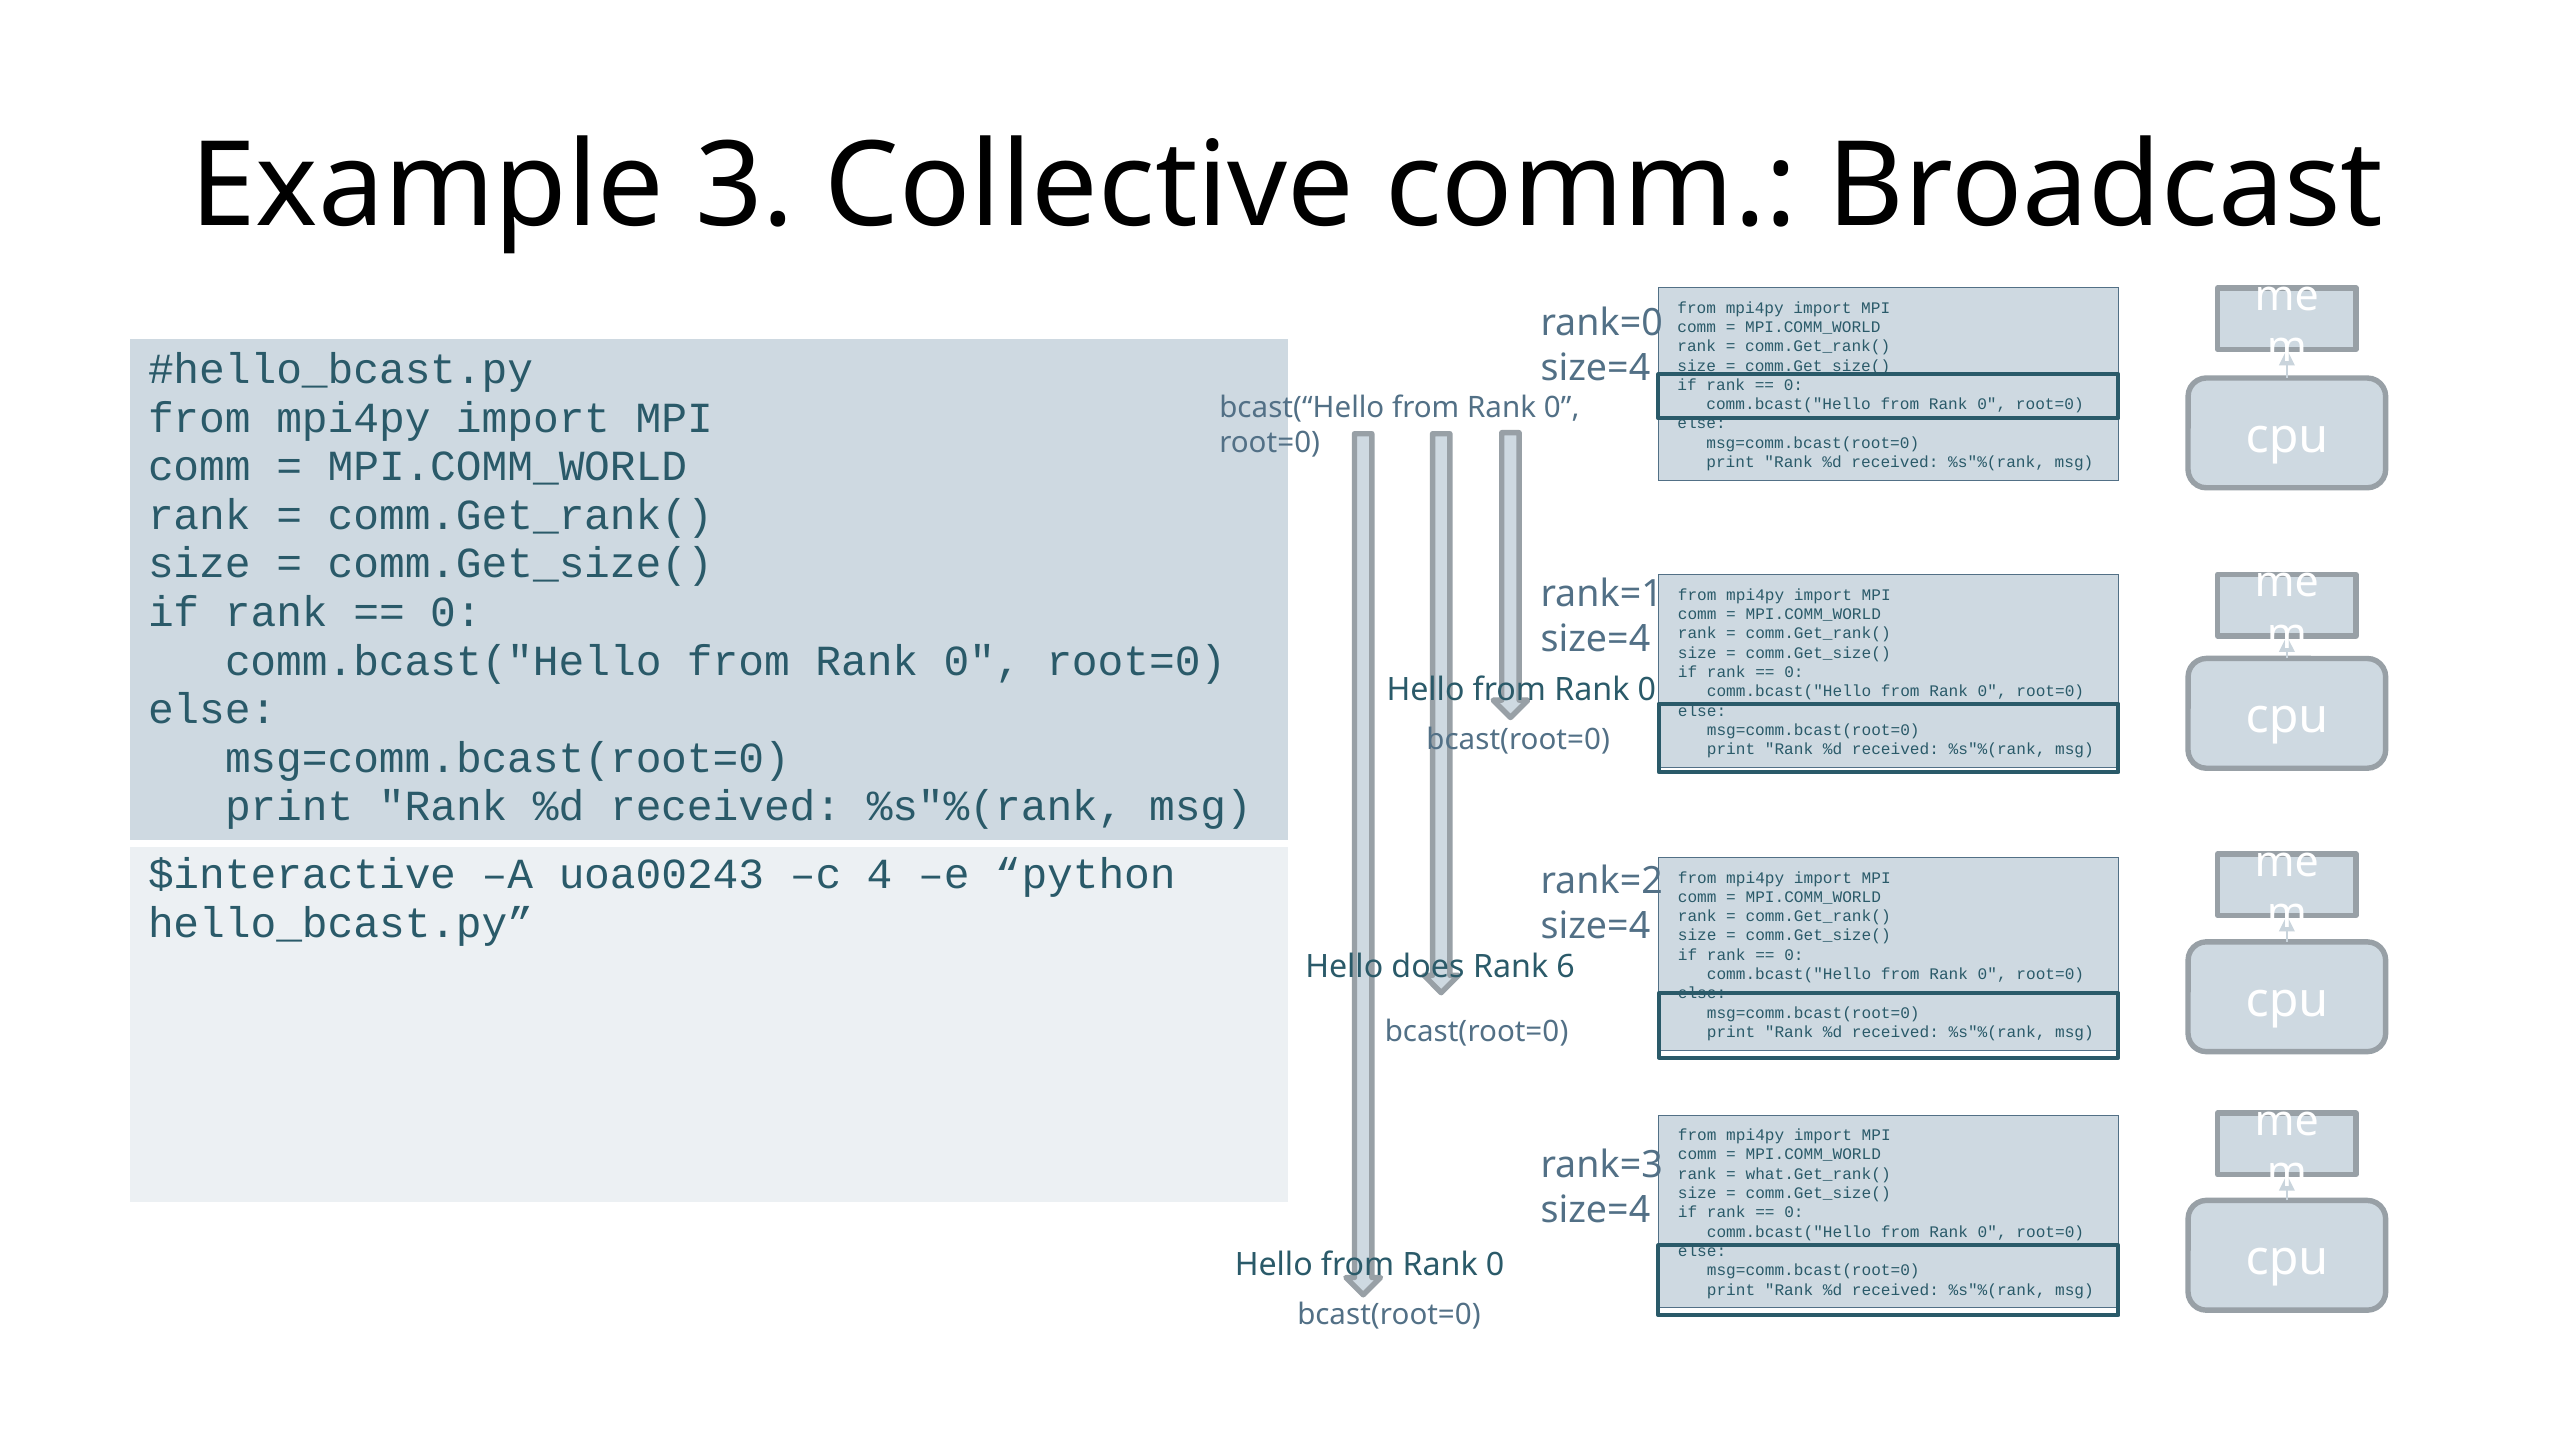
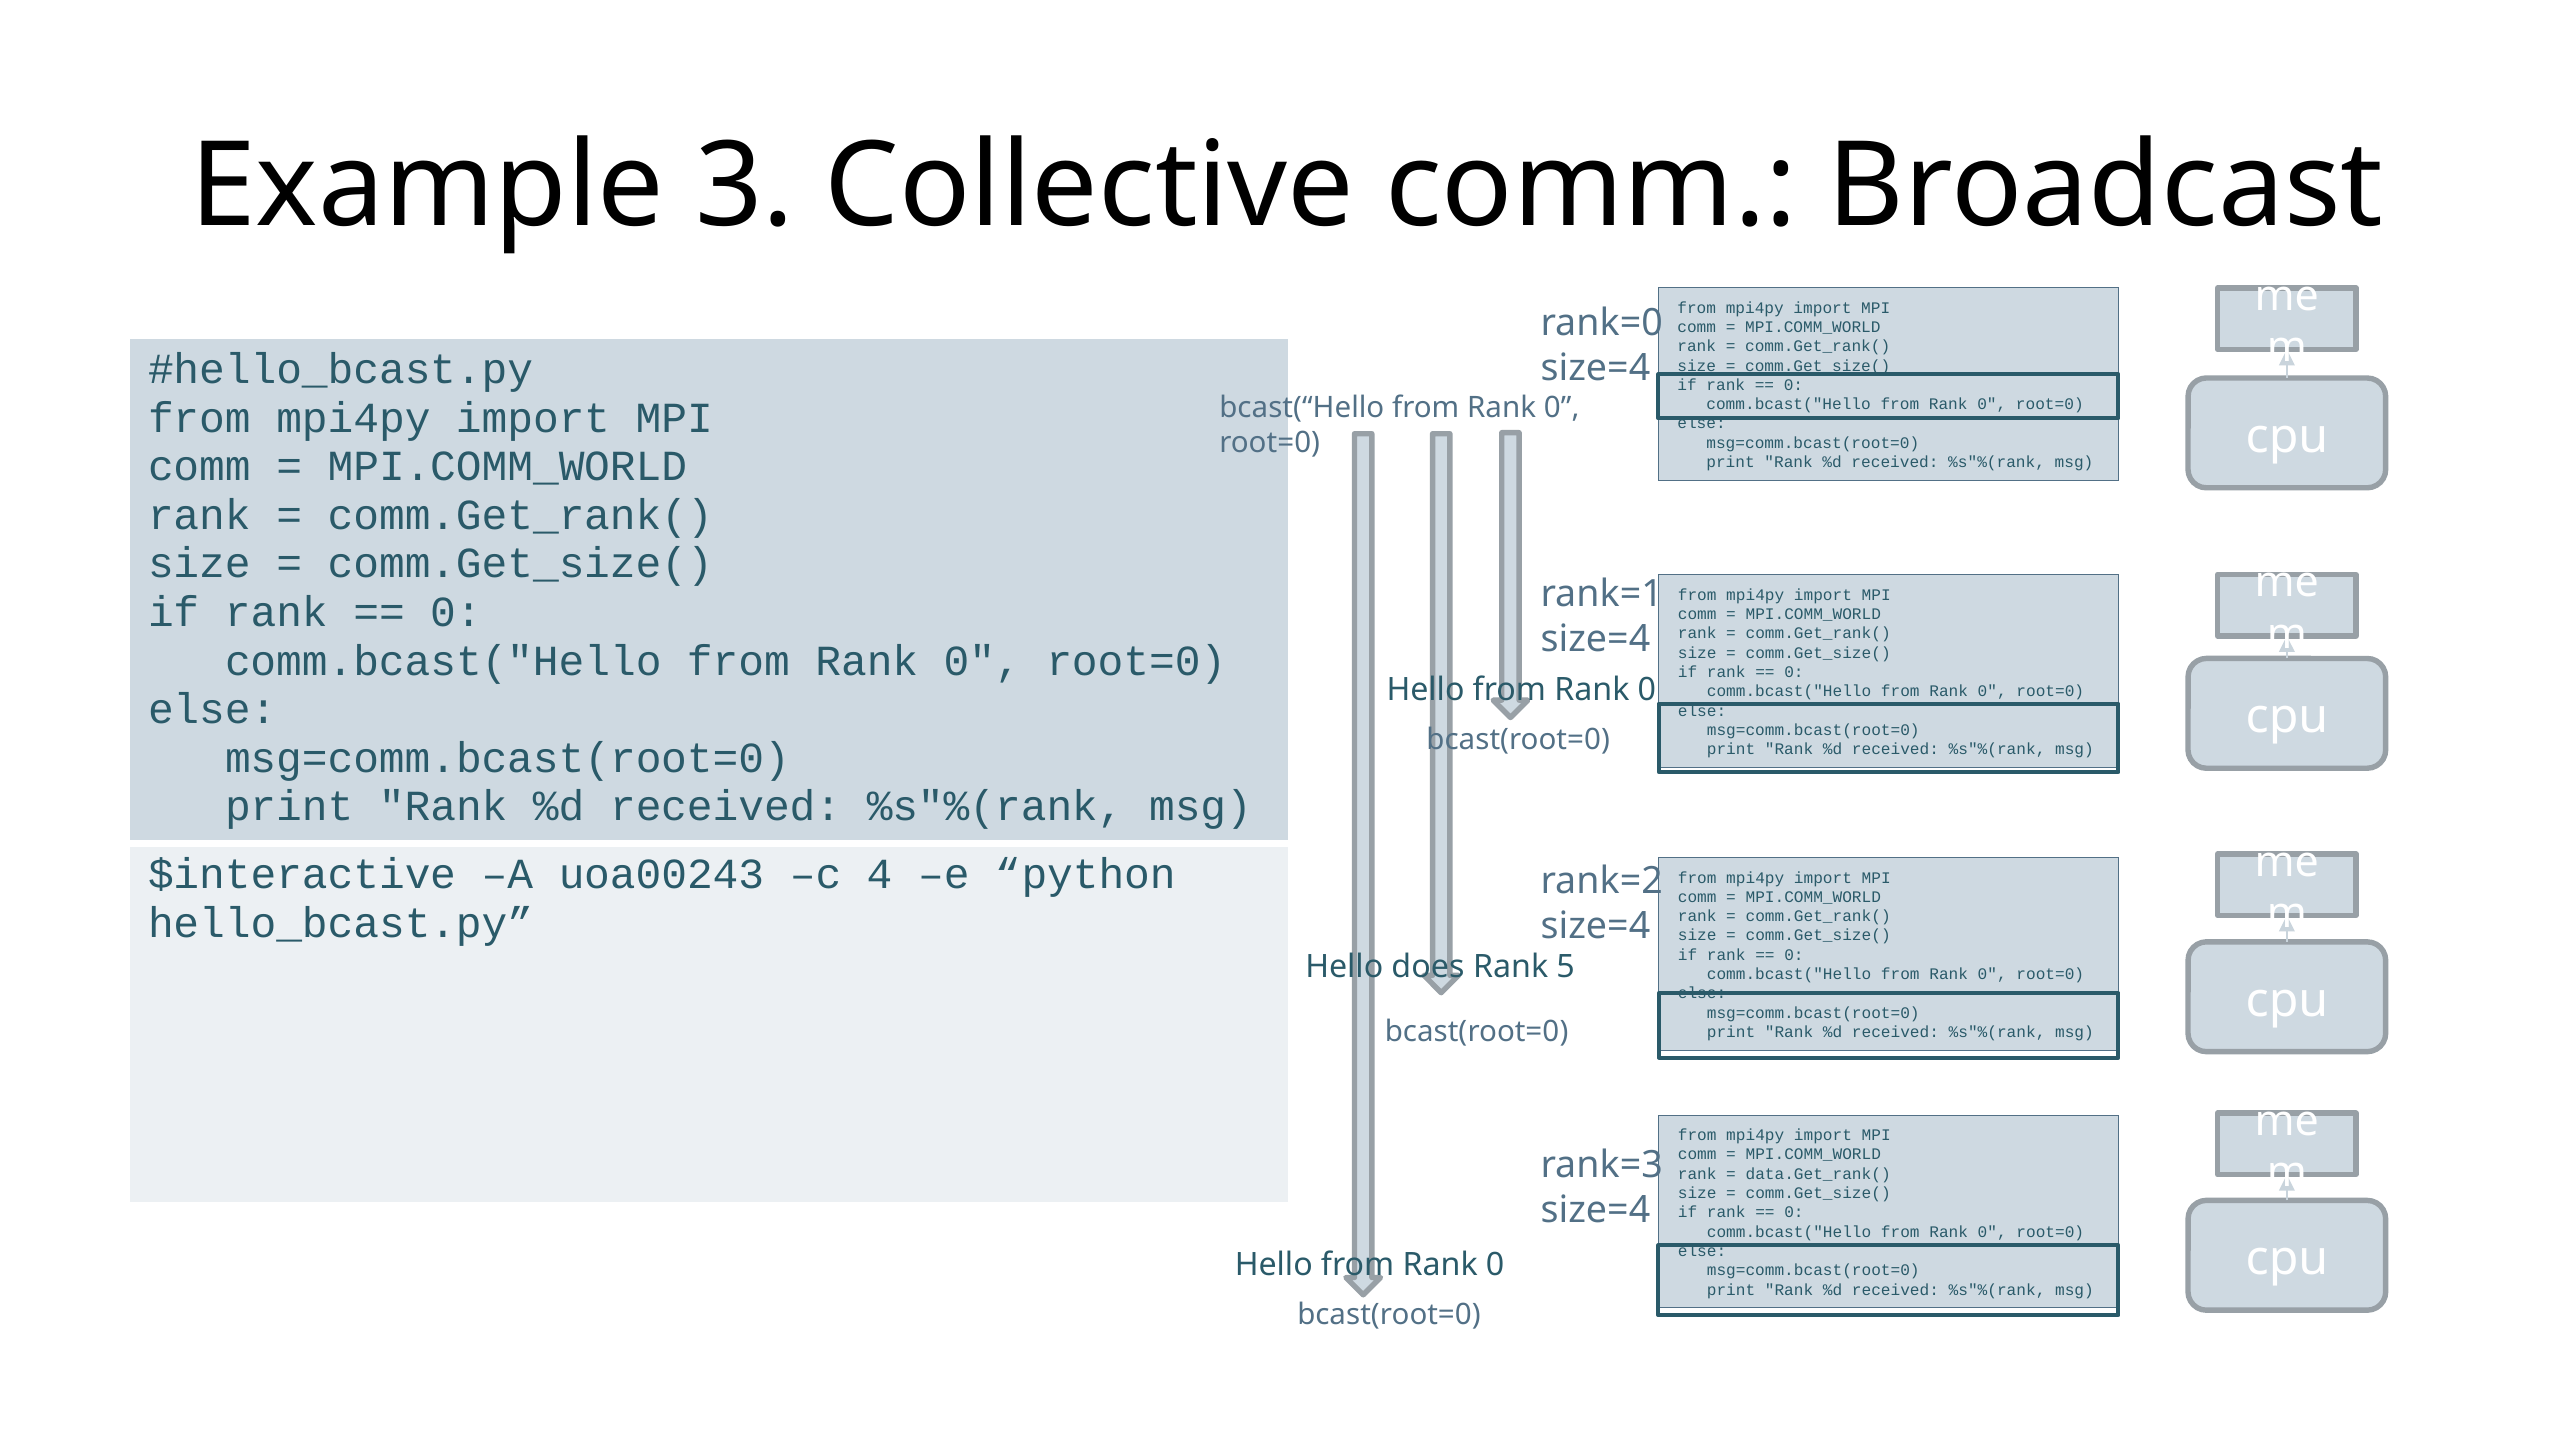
6: 6 -> 5 (1566, 967)
what.Get_rank(: what.Get_rank( -> data.Get_rank( (1818, 1174)
